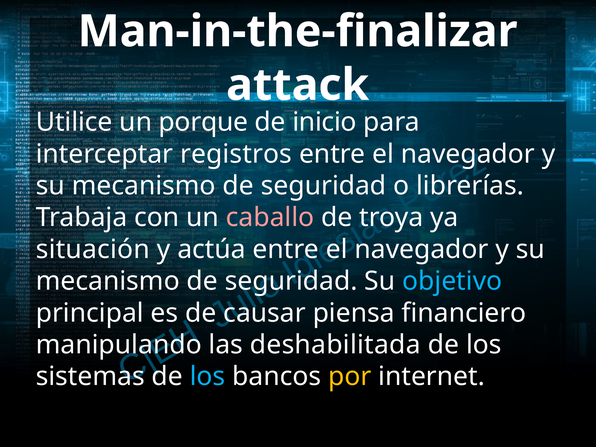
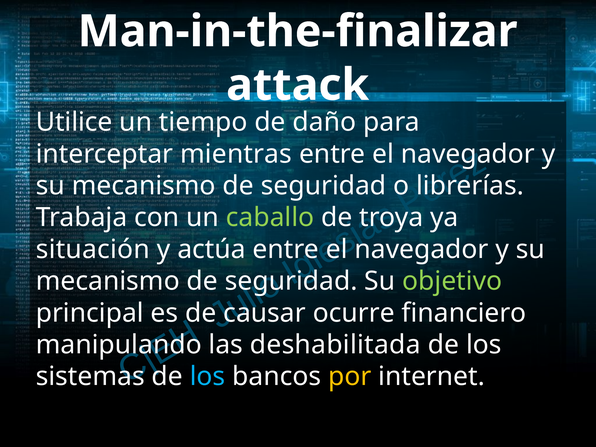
porque: porque -> tiempo (203, 122)
inicio: inicio -> daño (324, 122)
registros: registros -> mientras (236, 154)
caballo colour: pink -> light green (270, 218)
objetivo colour: light blue -> light green (452, 281)
piensa: piensa -> ocurre (354, 313)
